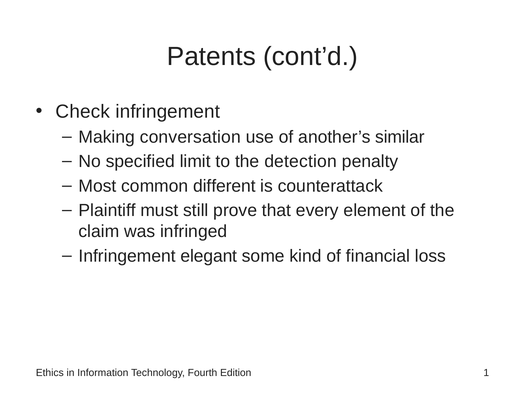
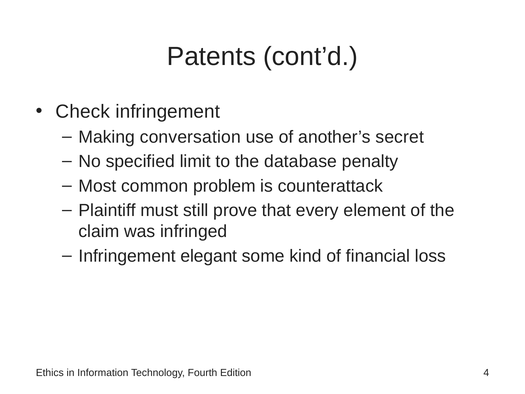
similar: similar -> secret (400, 137)
detection: detection -> database (301, 161)
different: different -> problem (224, 186)
1: 1 -> 4 (486, 373)
